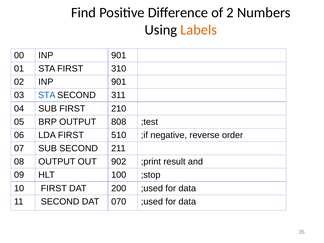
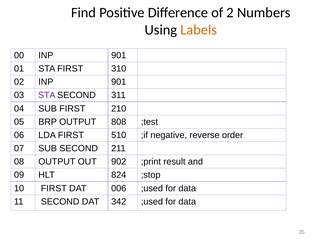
STA colour: blue -> purple (47, 95)
100: 100 -> 824 (119, 175)
200: 200 -> 006 (119, 188)
070: 070 -> 342 (119, 202)
